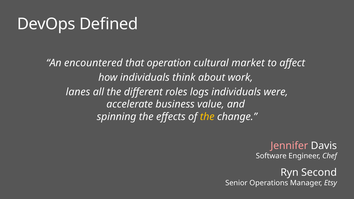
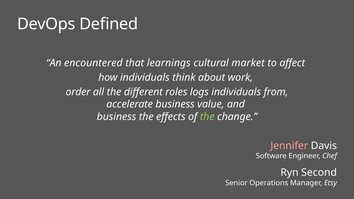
operation: operation -> learnings (169, 63)
lanes: lanes -> order (78, 92)
were: were -> from (276, 92)
spinning: spinning -> business (117, 117)
the colour: yellow -> light green (207, 117)
